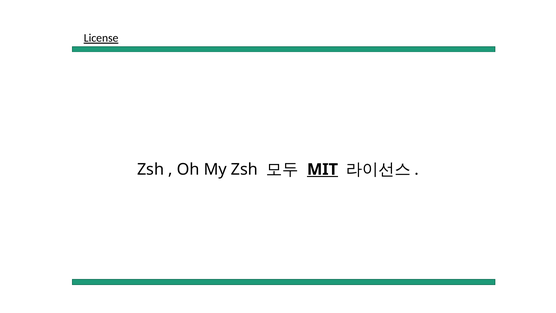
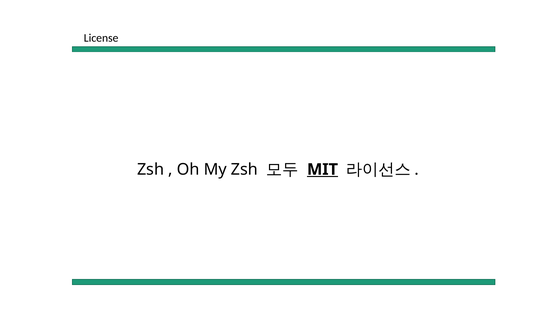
License underline: present -> none (101, 38)
